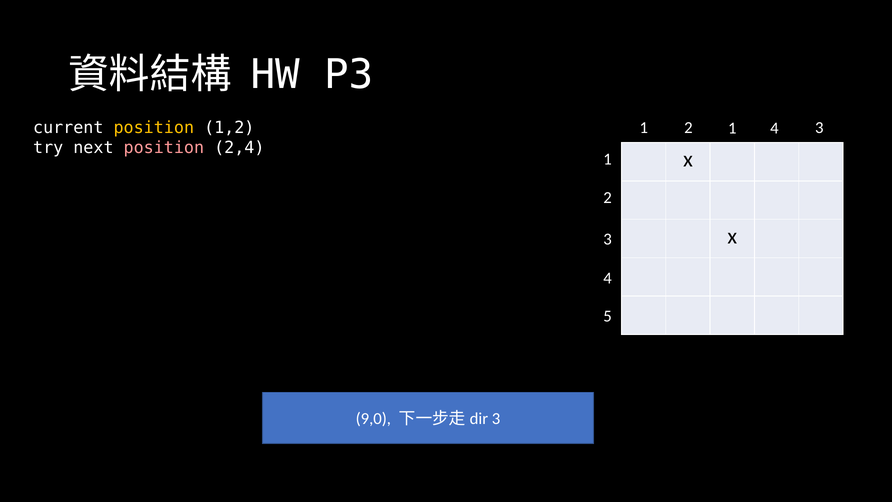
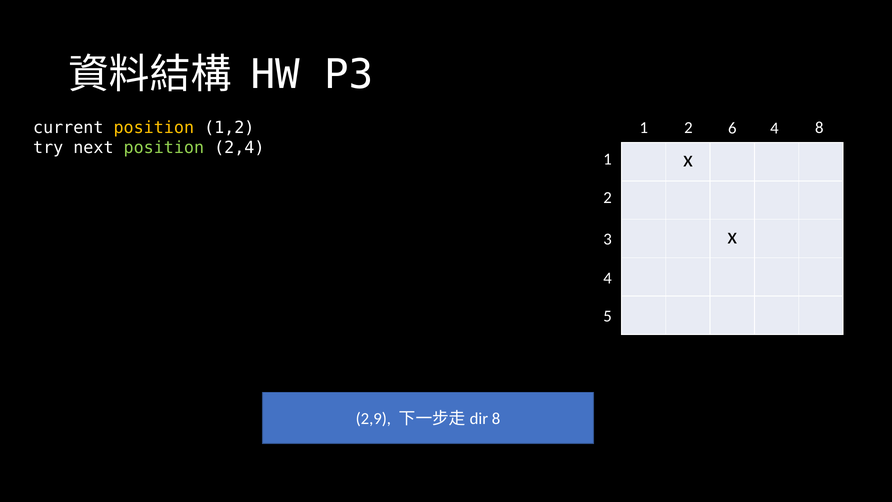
2 1: 1 -> 6 (732, 128)
4 3: 3 -> 8 (819, 128)
position colour: pink -> light green (164, 148)
9,0: 9,0 -> 2,9 (373, 419)
3: 3 -> 8 (496, 419)
